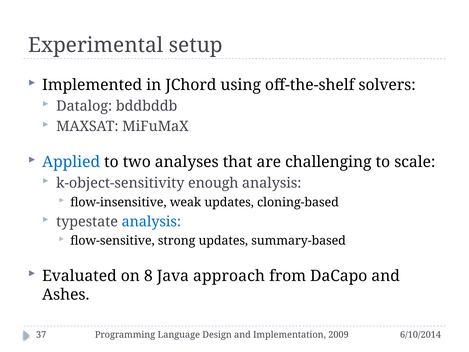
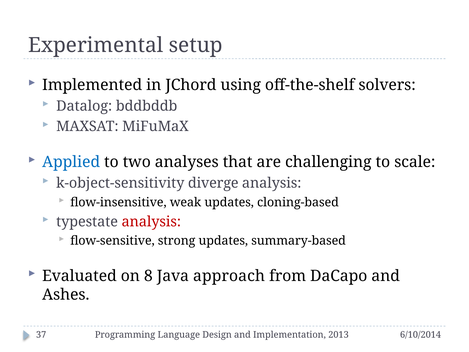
enough: enough -> diverge (213, 183)
analysis colour: blue -> red (151, 222)
2009: 2009 -> 2013 (338, 334)
